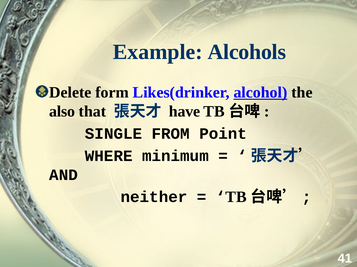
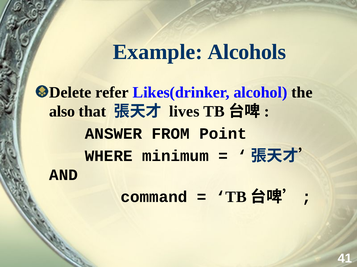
form: form -> refer (112, 93)
alcohol underline: present -> none (260, 93)
have: have -> lives (184, 112)
SINGLE: SINGLE -> ANSWER (114, 134)
neither: neither -> command (154, 197)
